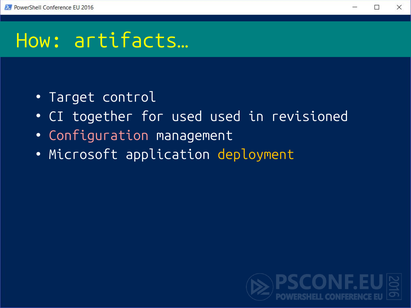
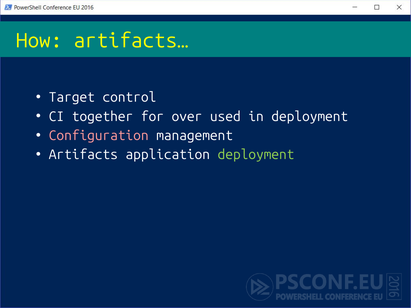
for used: used -> over (187, 117)
in revisioned: revisioned -> deployment (310, 117)
Microsoft: Microsoft -> Artifacts (83, 155)
deployment colour: yellow -> light green (256, 155)
